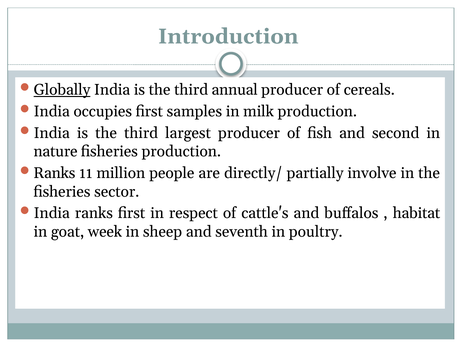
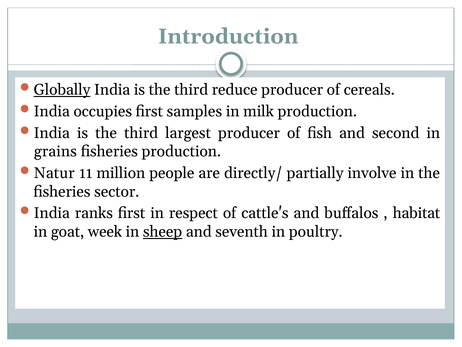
annual: annual -> reduce (235, 90)
nature: nature -> grains (55, 151)
Ranks: Ranks -> Natur (54, 173)
sheep underline: none -> present (163, 231)
